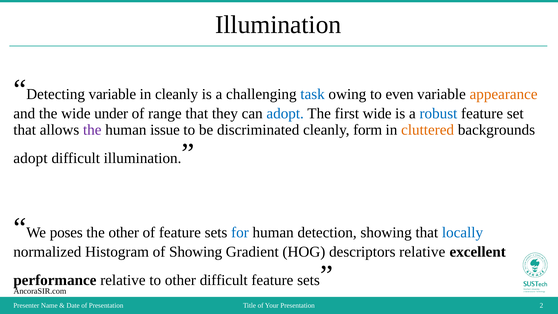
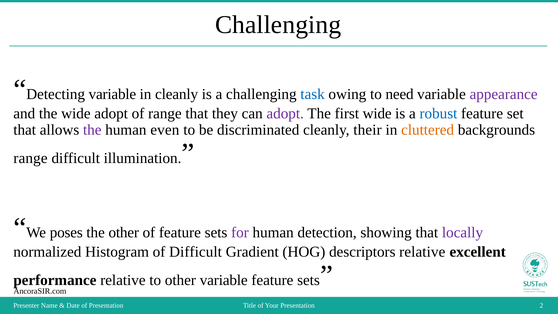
Illumination: Illumination -> Challenging (278, 25)
even: even -> need (400, 94)
appearance colour: orange -> purple (504, 94)
wide under: under -> adopt (111, 113)
adopt colour: blue -> purple (285, 113)
issue: issue -> even (165, 130)
form: form -> their (367, 130)
adopt: adopt -> range (30, 158)
for colour: blue -> purple (240, 233)
locally colour: blue -> purple (463, 233)
of Showing: Showing -> Difficult (196, 252)
other difficult: difficult -> variable (224, 280)
